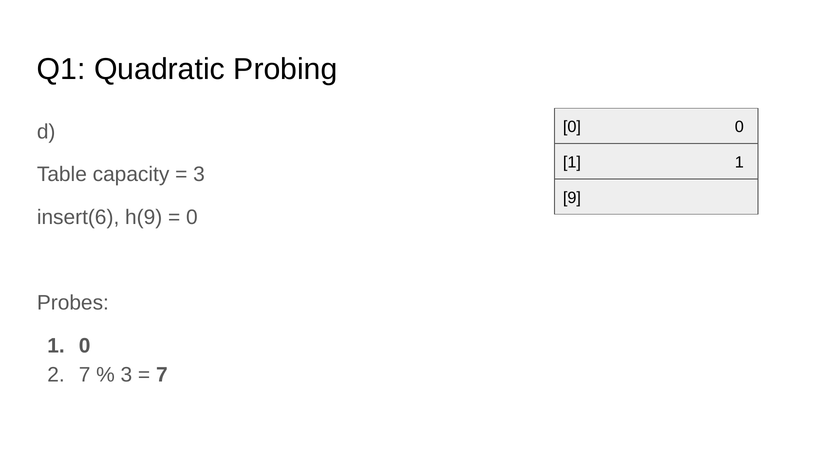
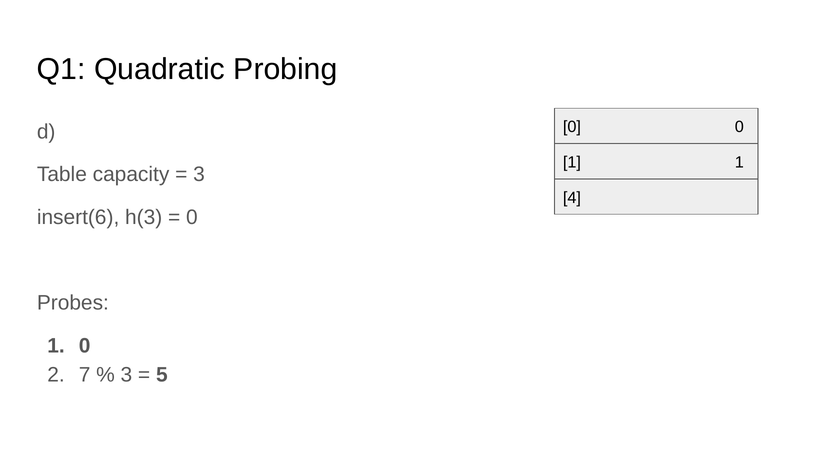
9: 9 -> 4 (572, 198)
h(9: h(9 -> h(3 (144, 217)
7: 7 -> 5 (162, 375)
